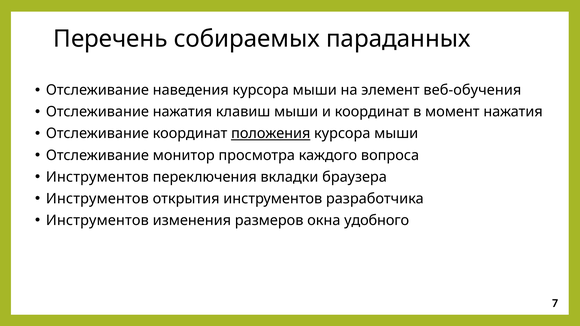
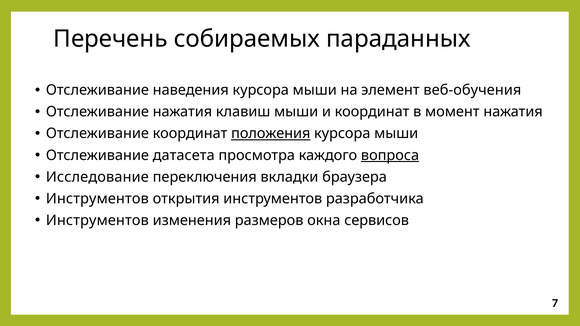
монитор: монитор -> датасета (184, 155)
вопроса underline: none -> present (390, 155)
Инструментов: Инструментов -> Исследование (97, 177)
удобного: удобного -> сервисов (377, 220)
